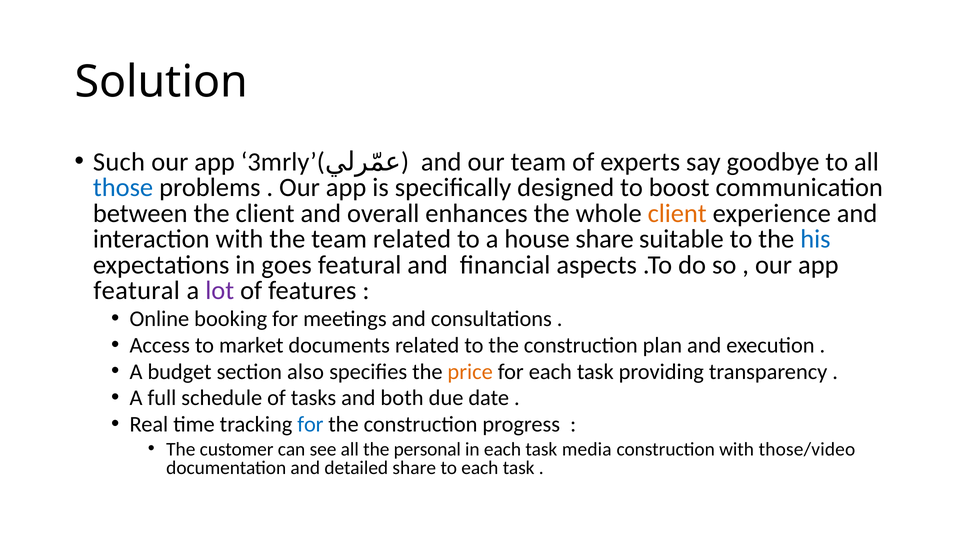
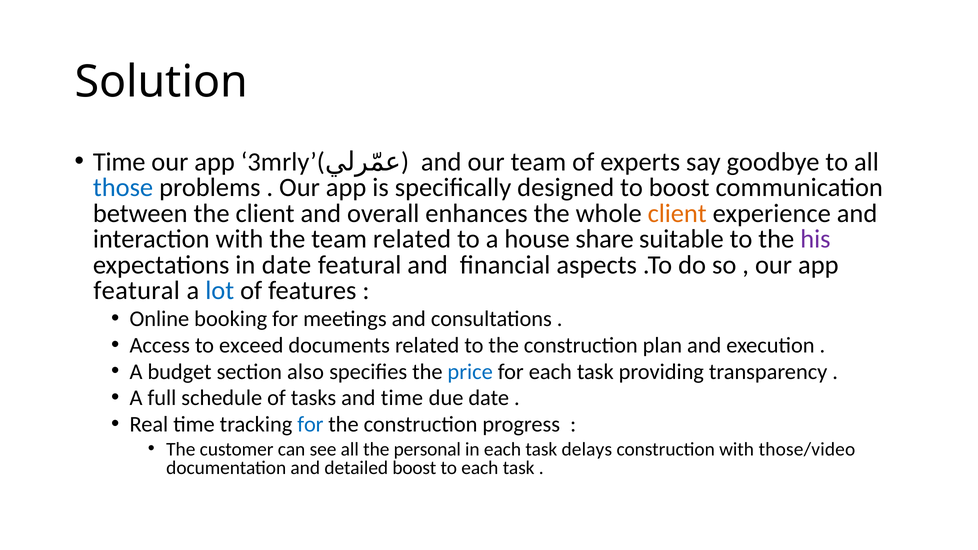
Such: Such -> Time (119, 162)
his colour: blue -> purple (815, 239)
in goes: goes -> date (287, 265)
lot colour: purple -> blue (220, 291)
market: market -> exceed (251, 345)
price colour: orange -> blue (470, 372)
and both: both -> time (402, 398)
media: media -> delays (587, 449)
detailed share: share -> boost (414, 468)
